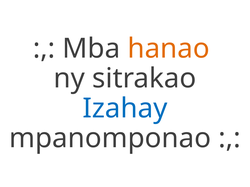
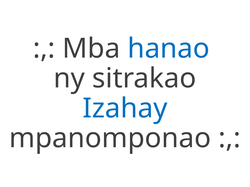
hanao colour: orange -> blue (169, 49)
